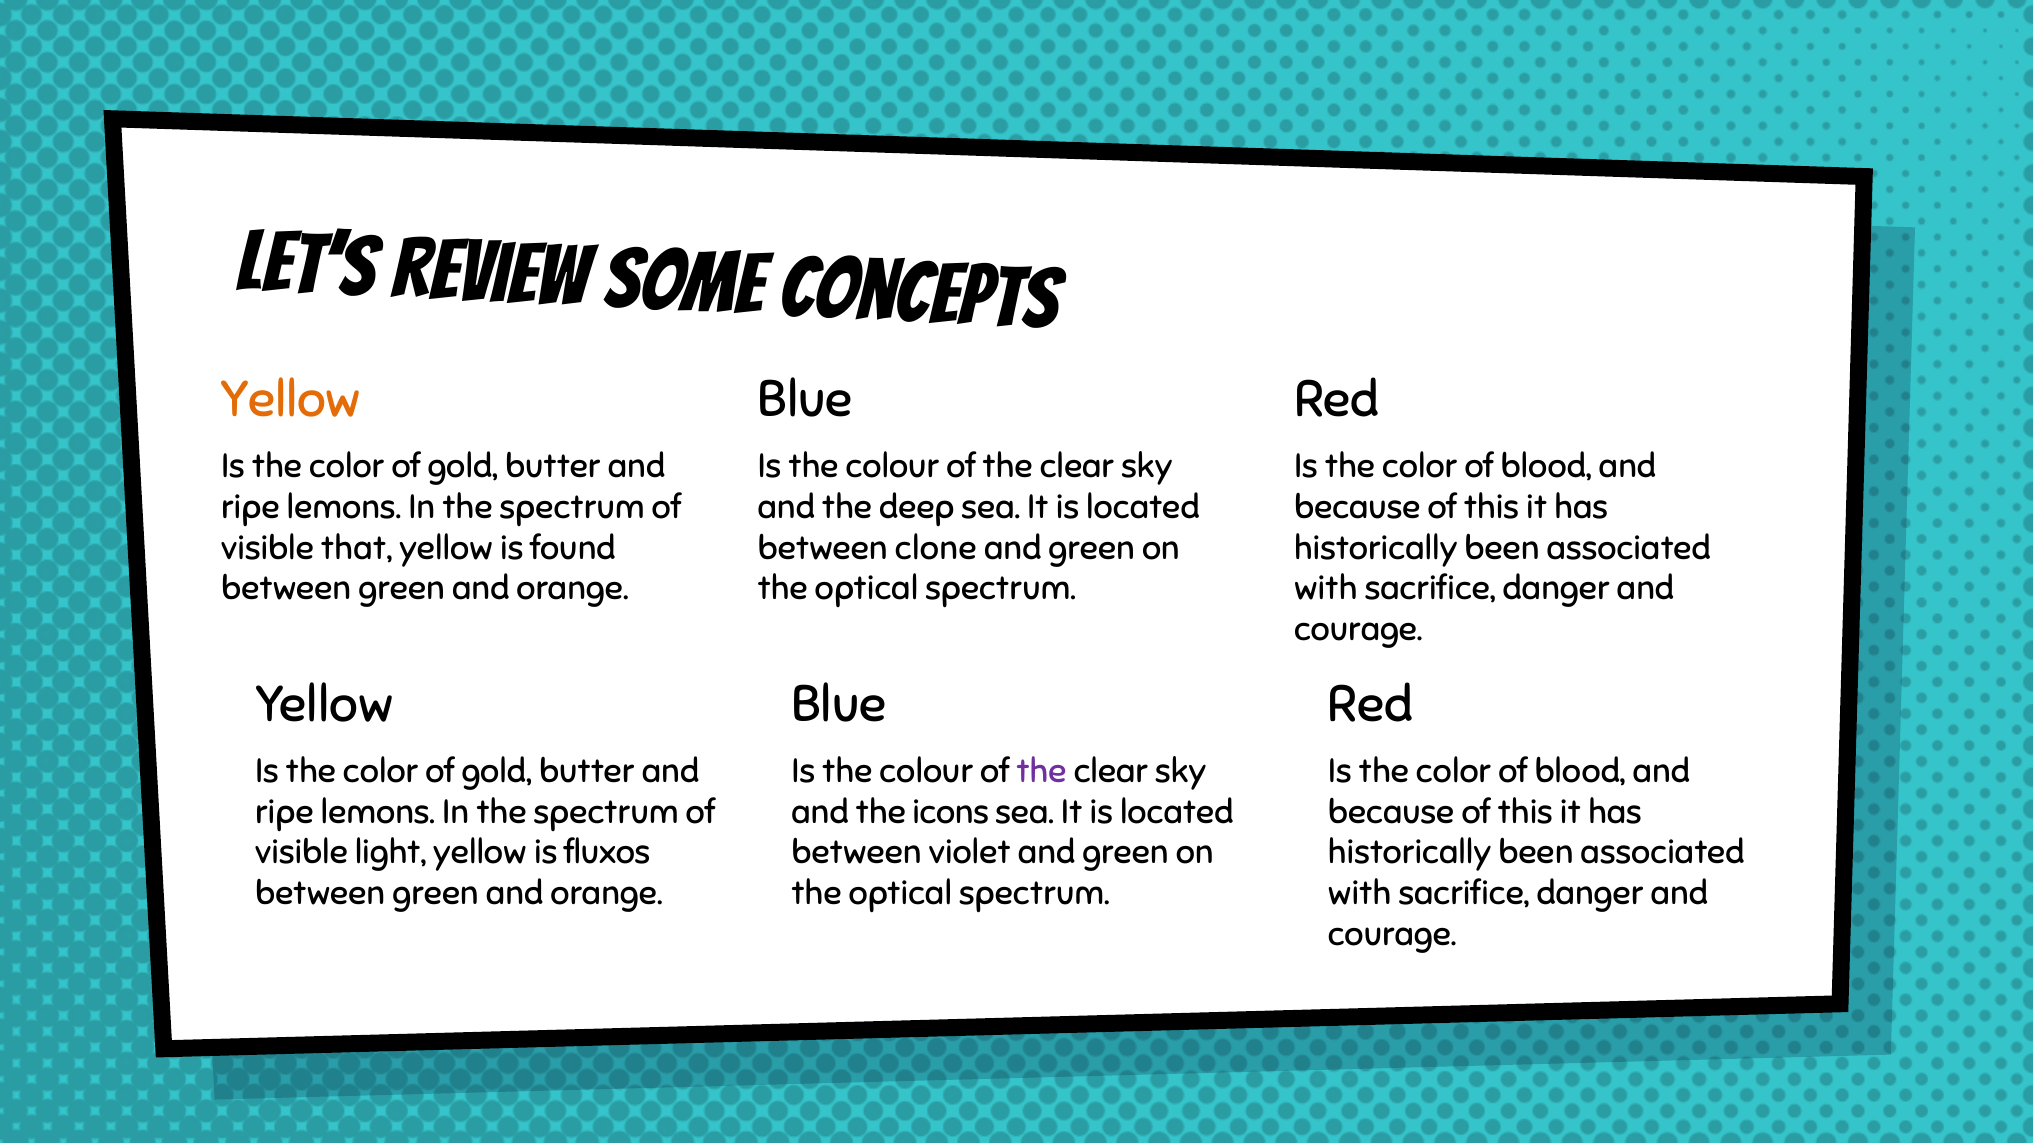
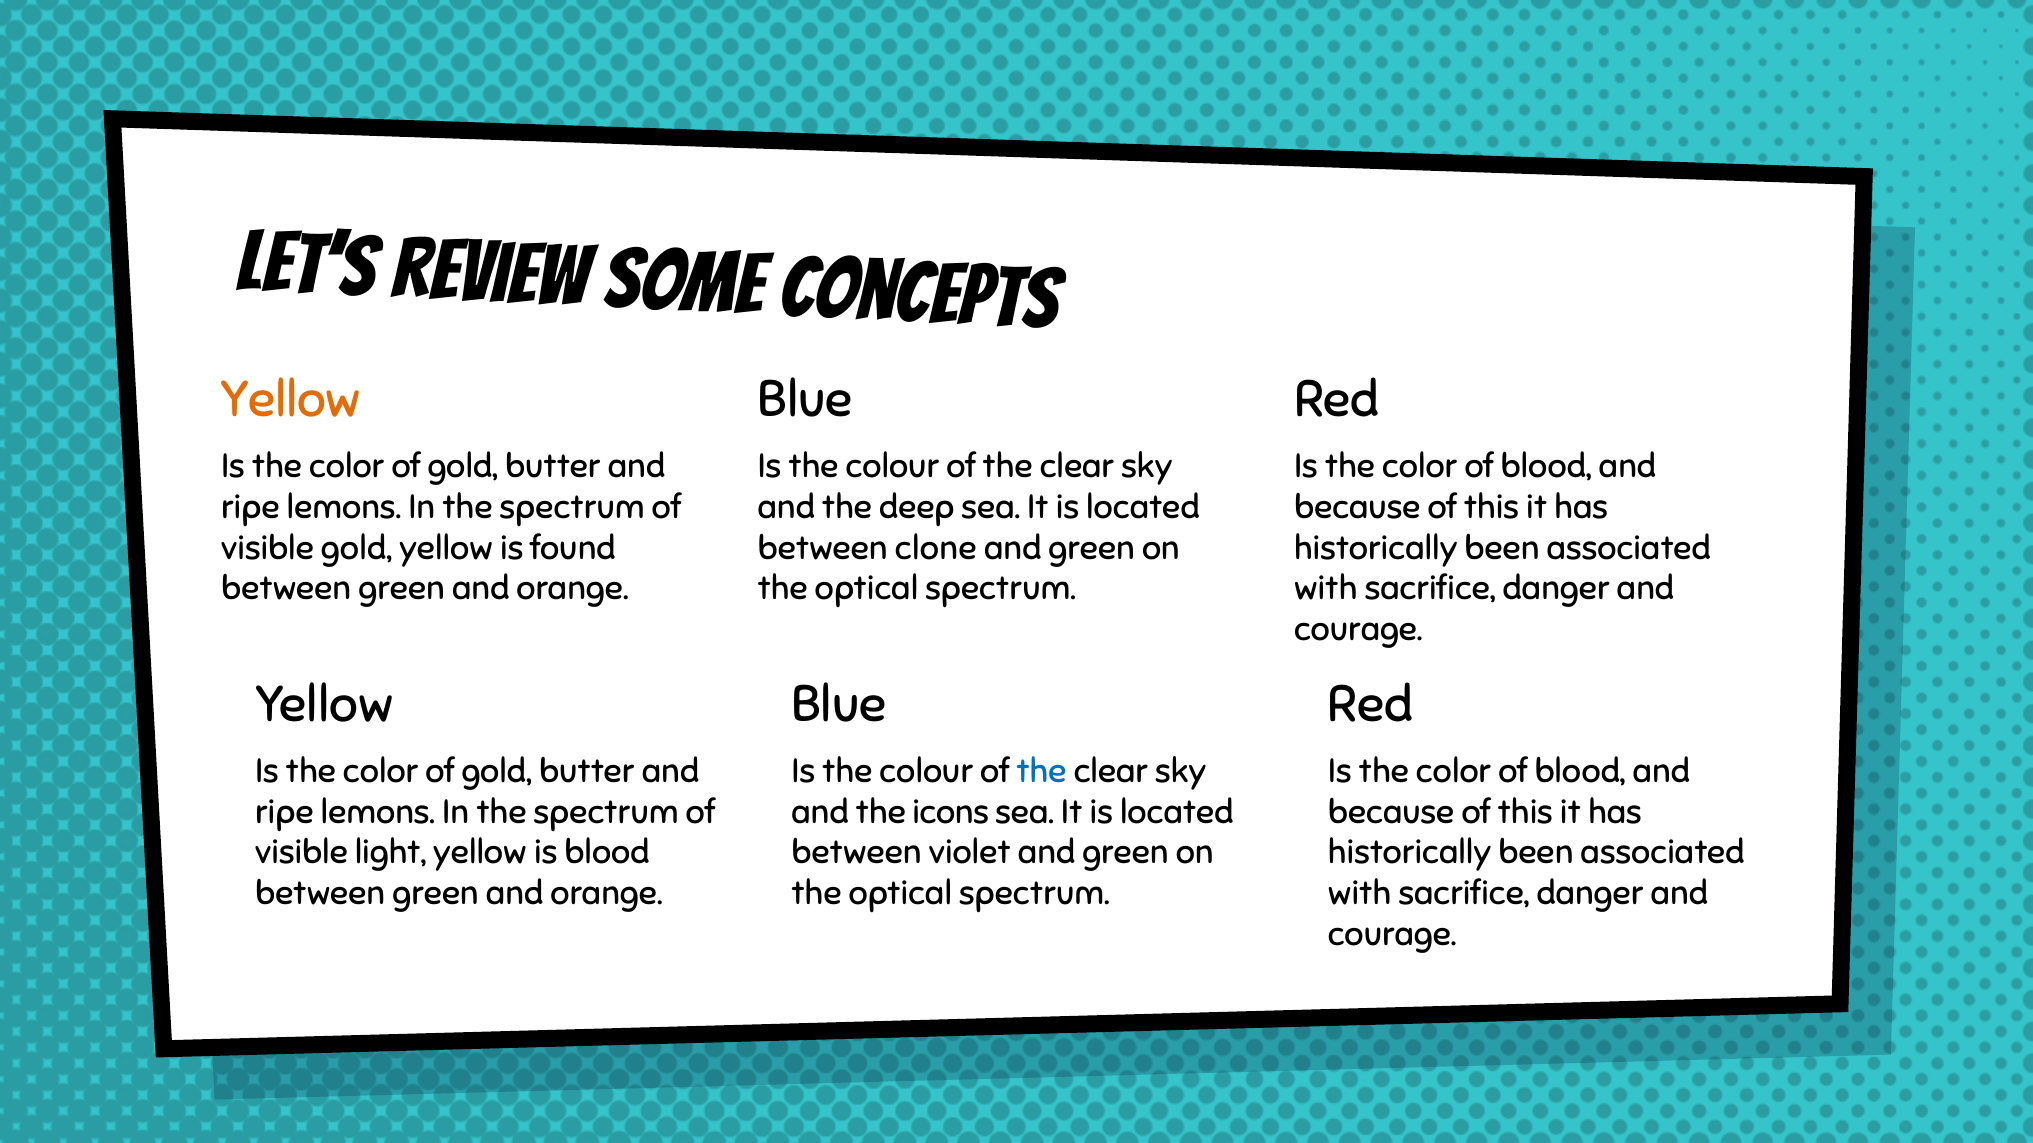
visible that: that -> gold (357, 548)
the colour: purple -> blue (1041, 772)
is fluxos: fluxos -> blood (607, 853)
